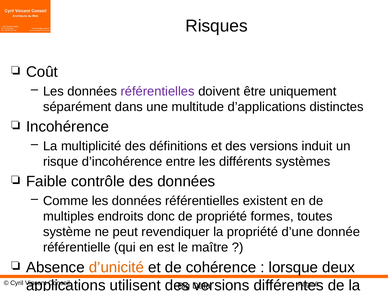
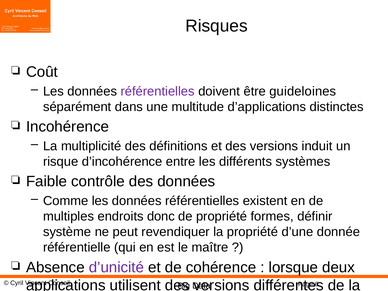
uniquement: uniquement -> guideloines (303, 91)
toutes: toutes -> définir (315, 216)
d’unicité colour: orange -> purple (116, 267)
